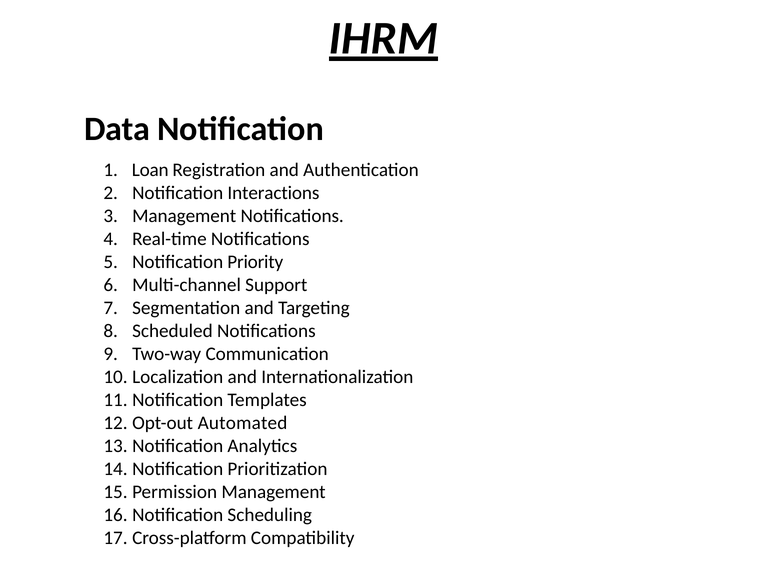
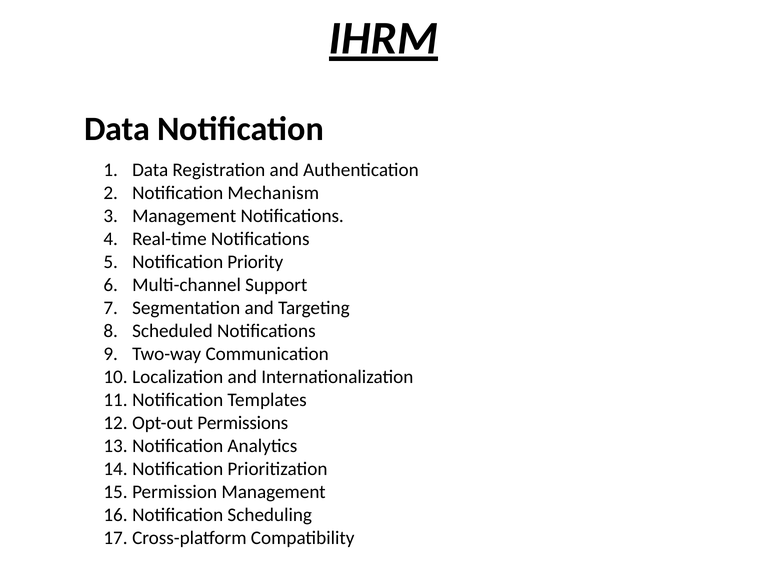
Loan: Loan -> Data (150, 170)
Interactions: Interactions -> Mechanism (273, 193)
Automated: Automated -> Permissions (243, 423)
